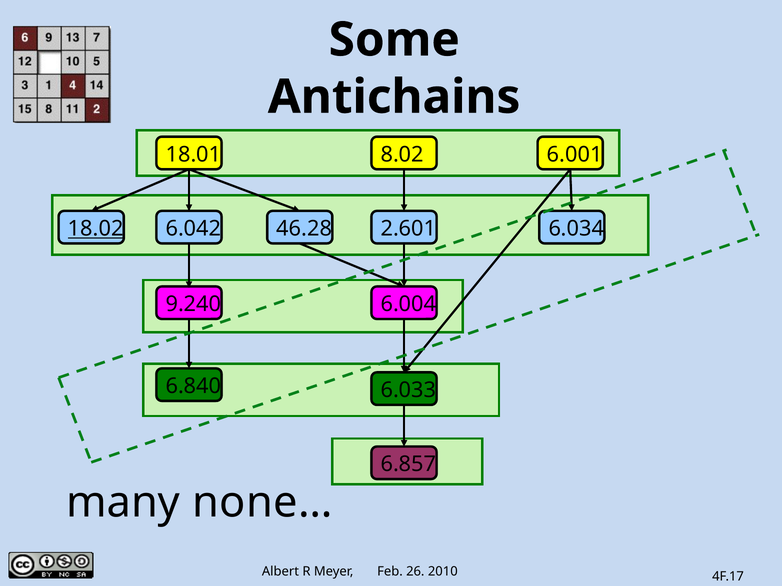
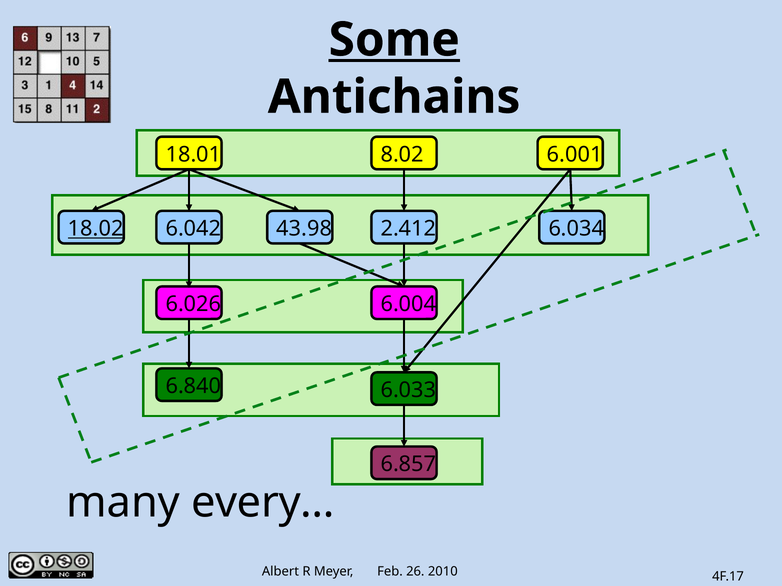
Some underline: none -> present (394, 40)
46.28: 46.28 -> 43.98 (304, 229)
2.601: 2.601 -> 2.412 (408, 229)
9.240: 9.240 -> 6.026 (193, 304)
none…: none… -> every… (263, 503)
